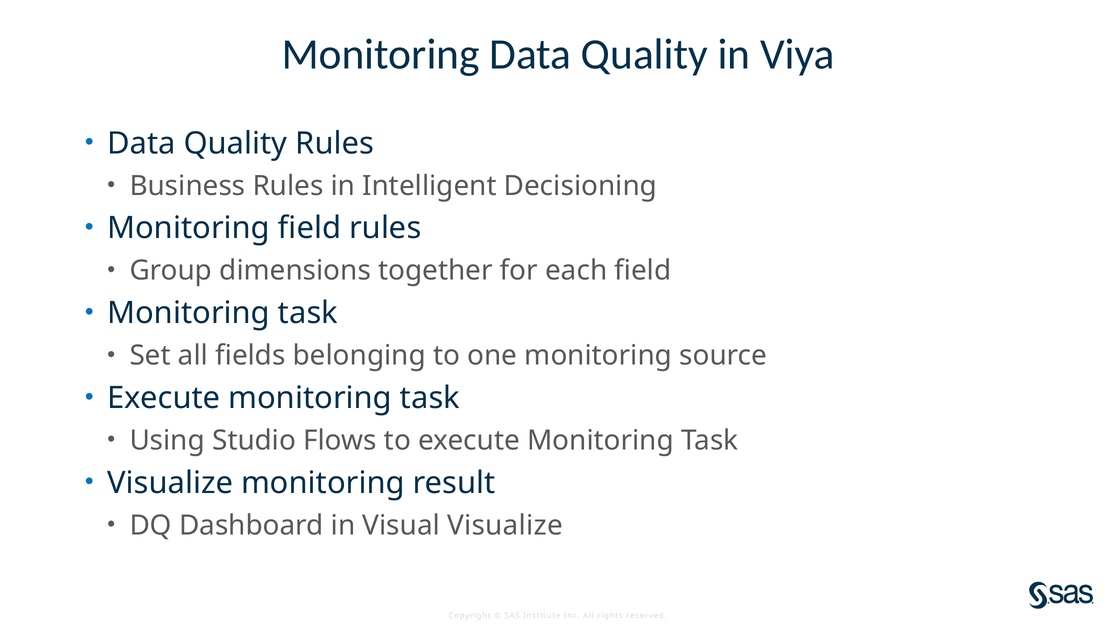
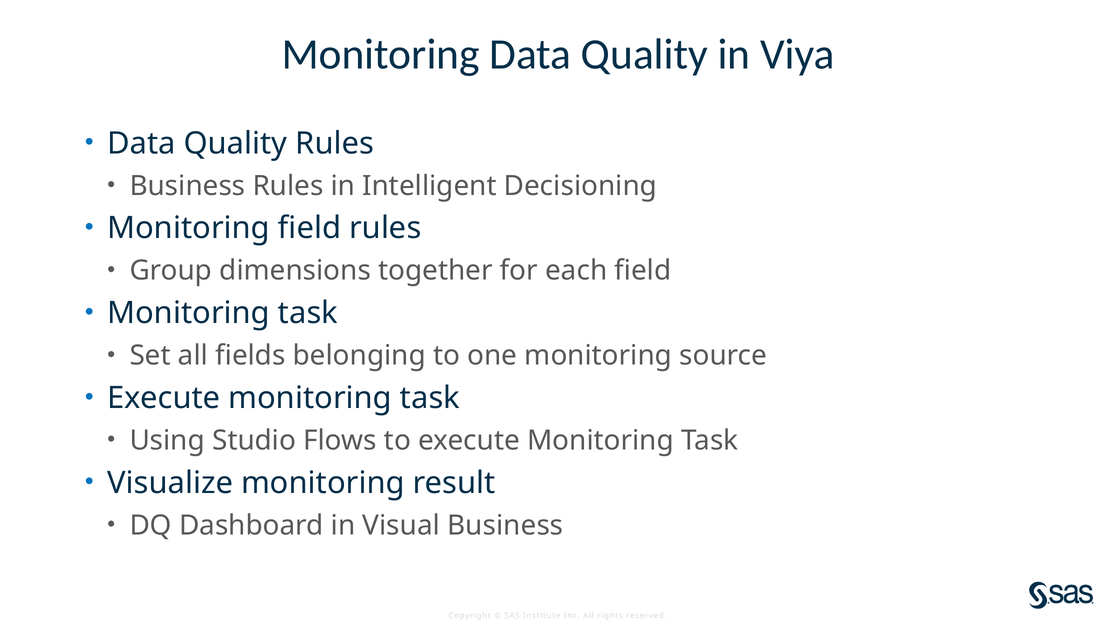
Visual Visualize: Visualize -> Business (505, 526)
